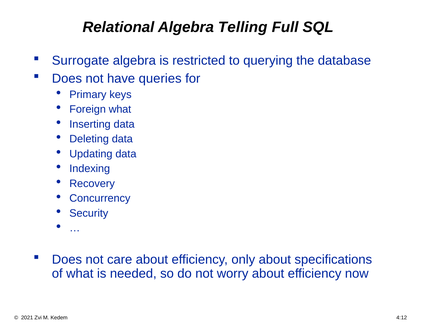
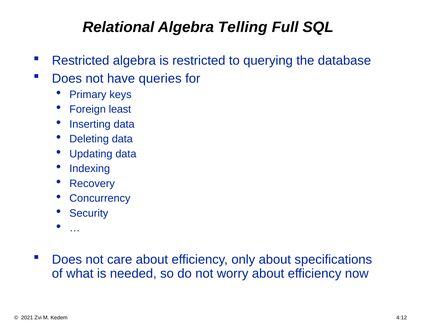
Surrogate: Surrogate -> Restricted (81, 61)
Foreign what: what -> least (120, 109)
